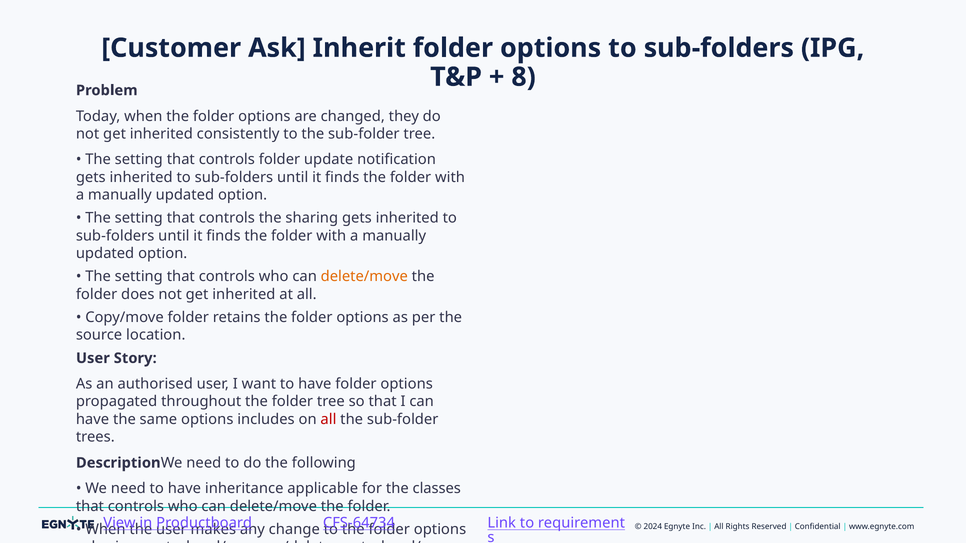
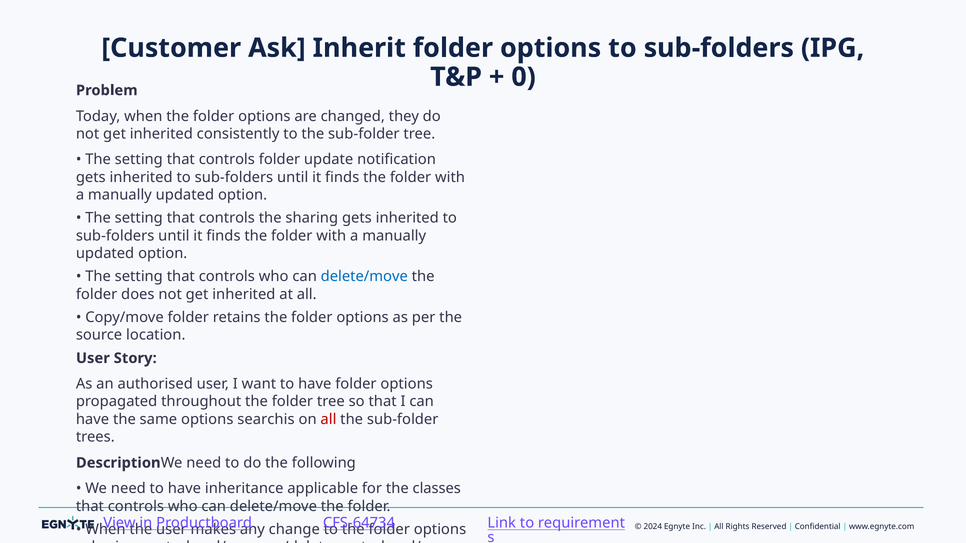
8: 8 -> 0 (524, 77)
delete/move colour: orange -> blue (364, 277)
includes: includes -> searchis (266, 420)
